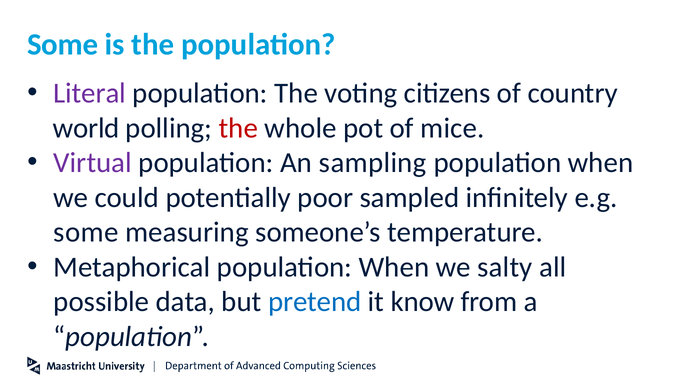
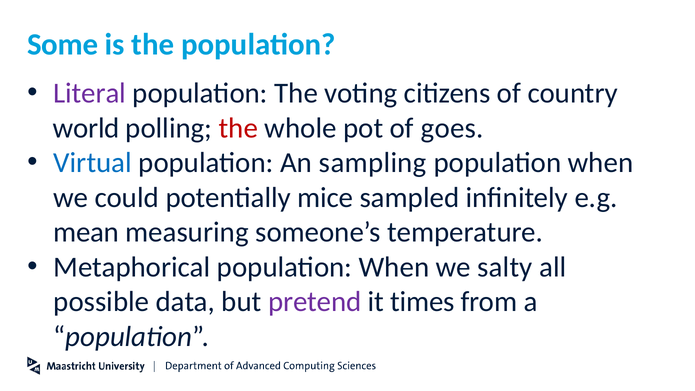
mice: mice -> goes (452, 128)
Virtual colour: purple -> blue (93, 163)
poor: poor -> mice (325, 198)
some: some -> mean (86, 232)
pretend colour: blue -> purple (315, 302)
know: know -> times (422, 302)
